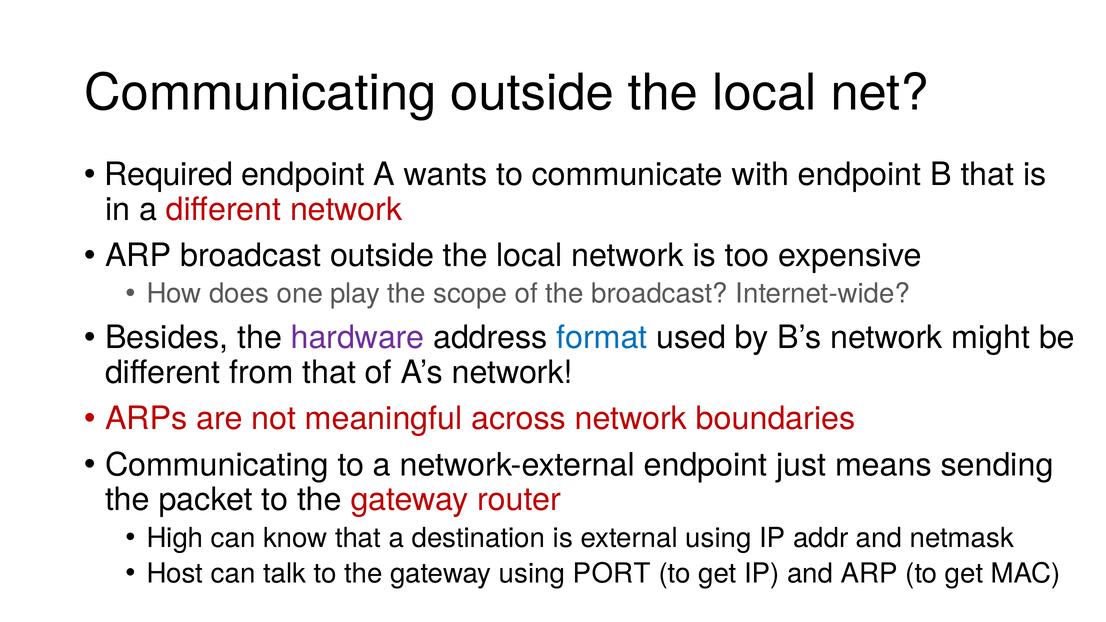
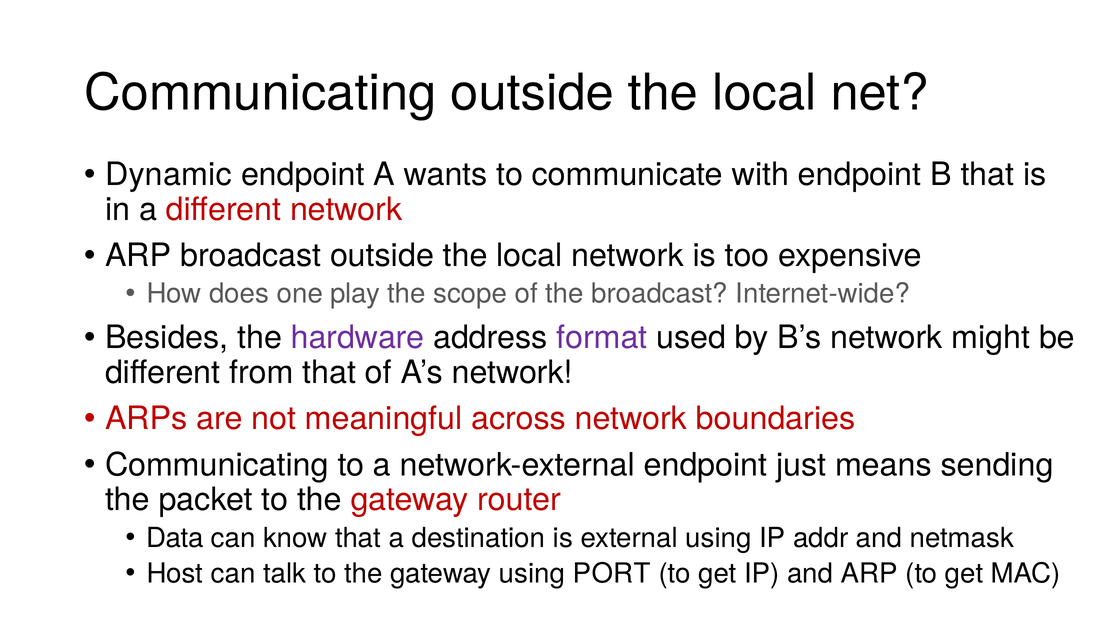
Required: Required -> Dynamic (168, 175)
format colour: blue -> purple (602, 338)
High: High -> Data (175, 538)
